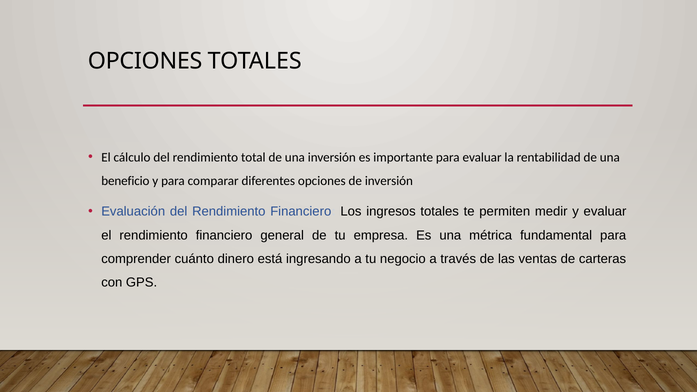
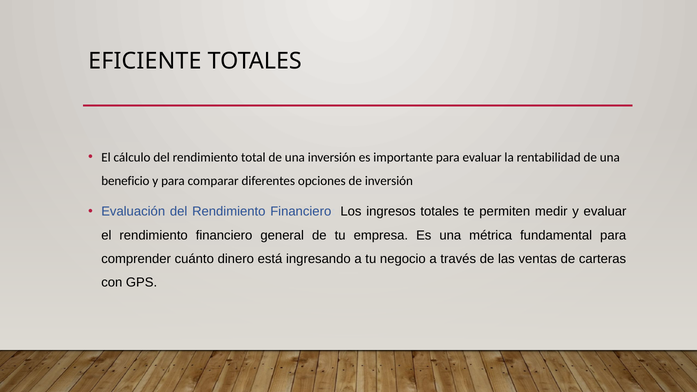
OPCIONES: OPCIONES -> EFICIENTE (145, 61)
